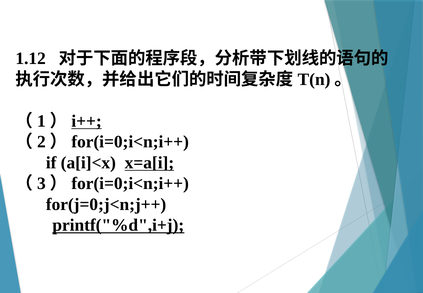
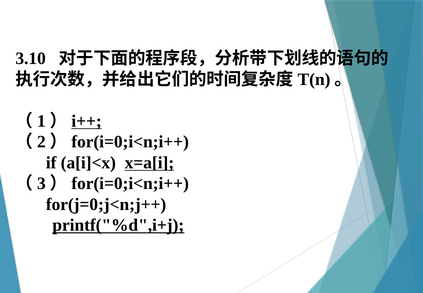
1.12: 1.12 -> 3.10 (31, 58)
